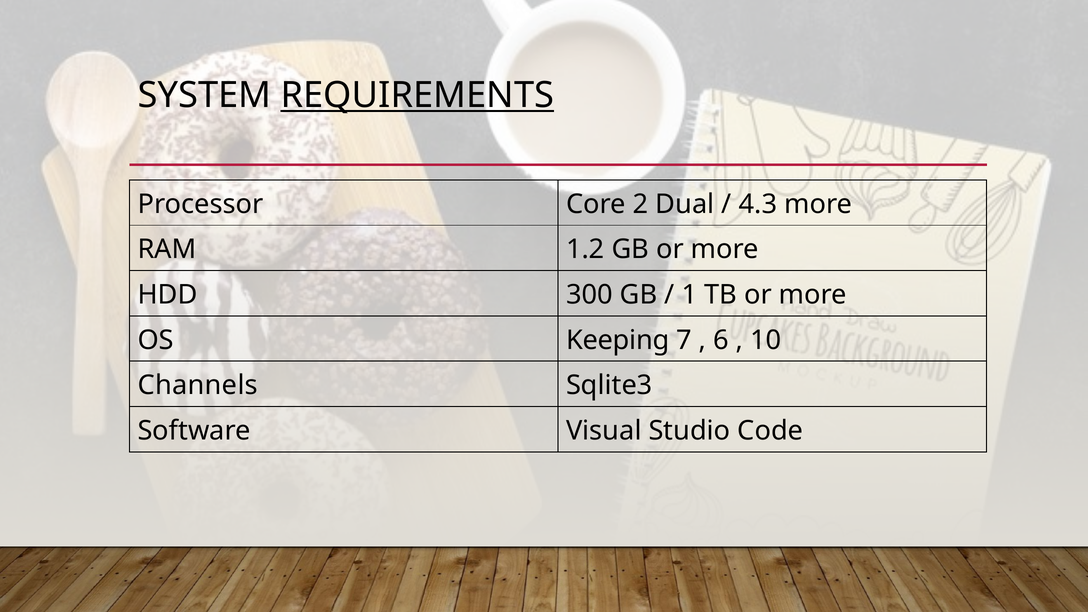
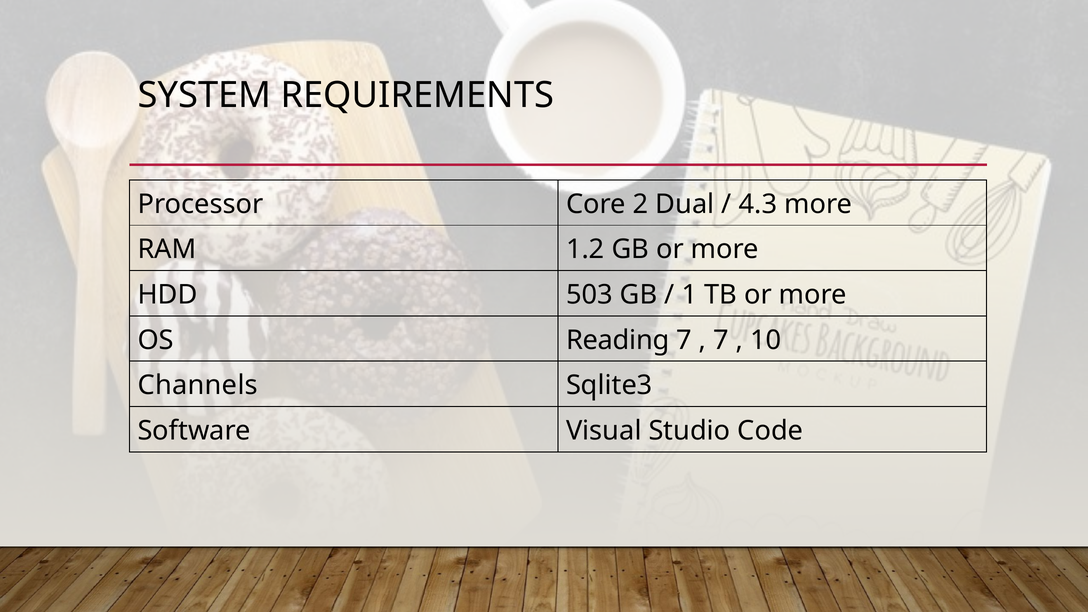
REQUIREMENTS underline: present -> none (417, 95)
300: 300 -> 503 (589, 295)
Keeping: Keeping -> Reading (618, 340)
6: 6 -> 7 (721, 340)
